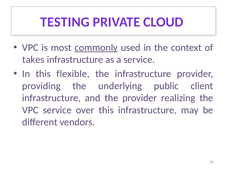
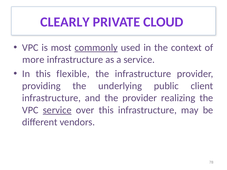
TESTING: TESTING -> CLEARLY (65, 22)
takes: takes -> more (33, 60)
service underline: none -> present (57, 110)
